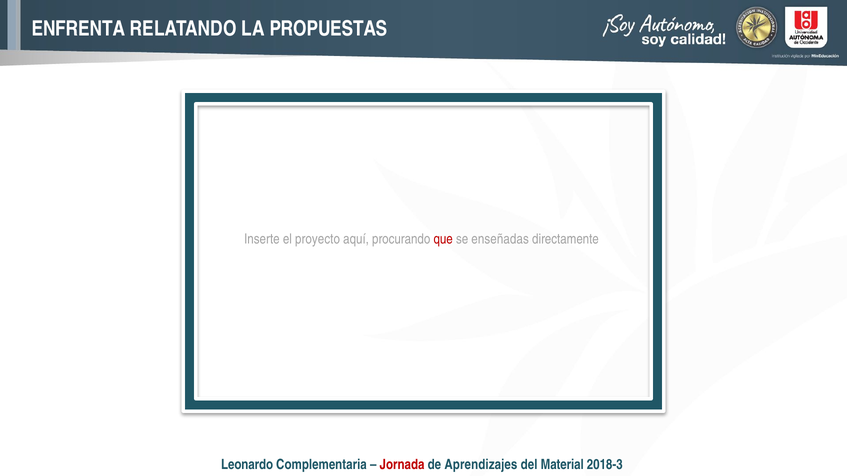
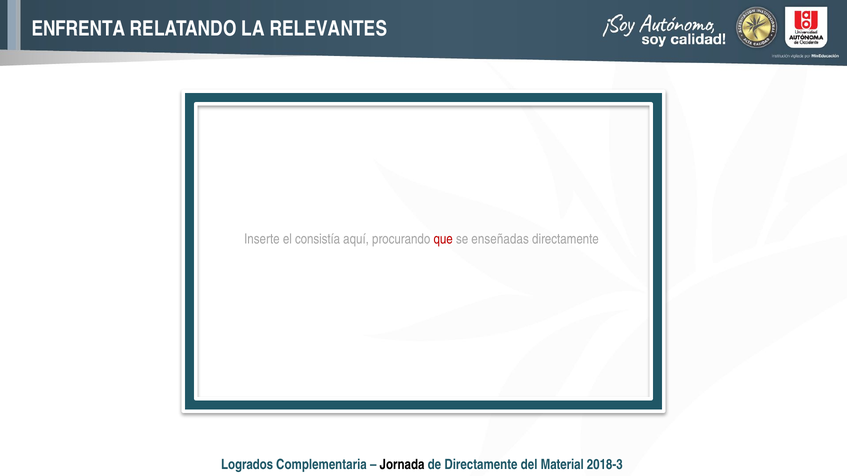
PROPUESTAS: PROPUESTAS -> RELEVANTES (328, 29)
proyecto: proyecto -> consistía (318, 239)
Leonardo: Leonardo -> Logrados (247, 465)
Jornada colour: red -> black (402, 465)
de Aprendizajes: Aprendizajes -> Directamente (481, 465)
